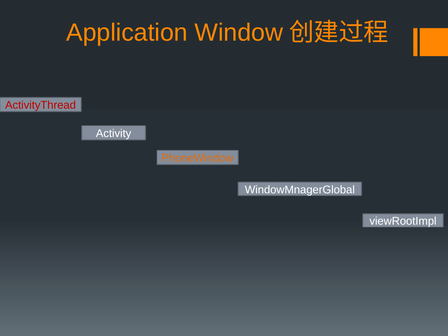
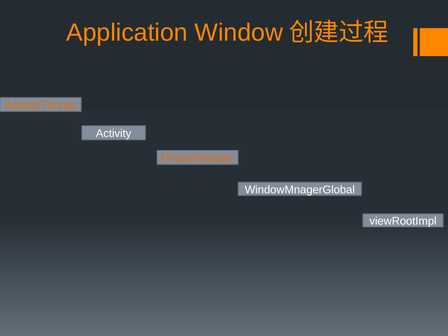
ActivityThread colour: red -> orange (41, 105)
